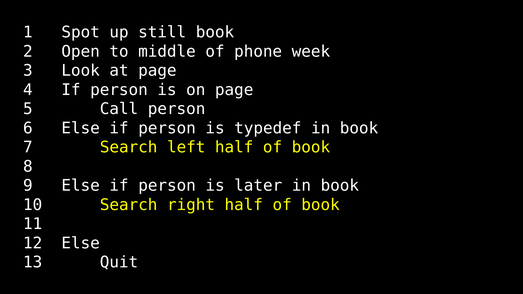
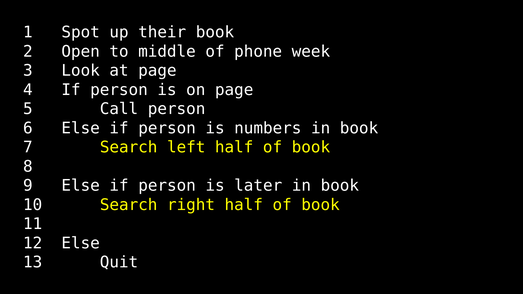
still: still -> their (162, 32)
typedef: typedef -> numbers (268, 128)
